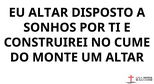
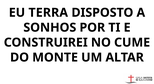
EU ALTAR: ALTAR -> TERRA (48, 13)
